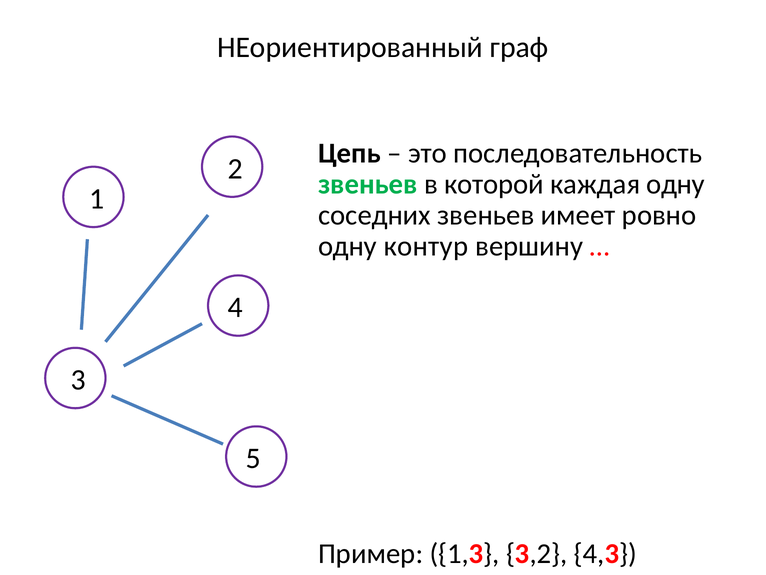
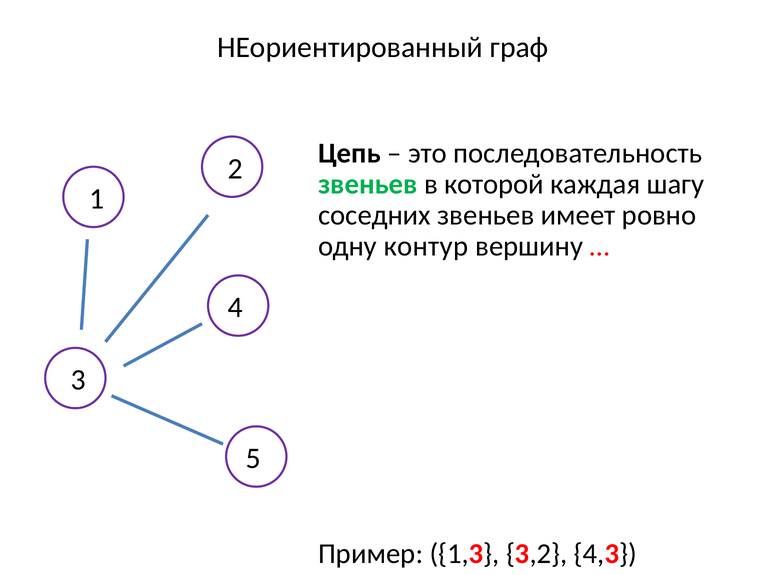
каждая одну: одну -> шагу (675, 184)
